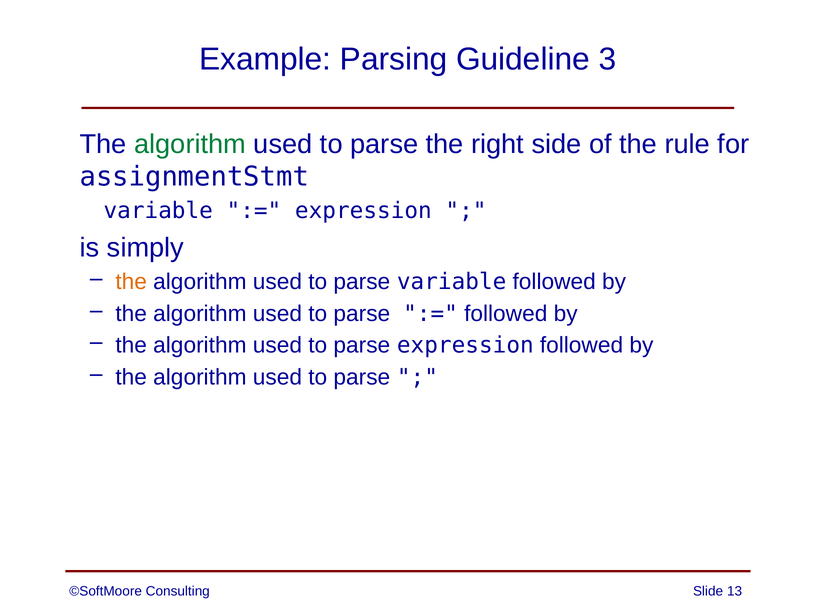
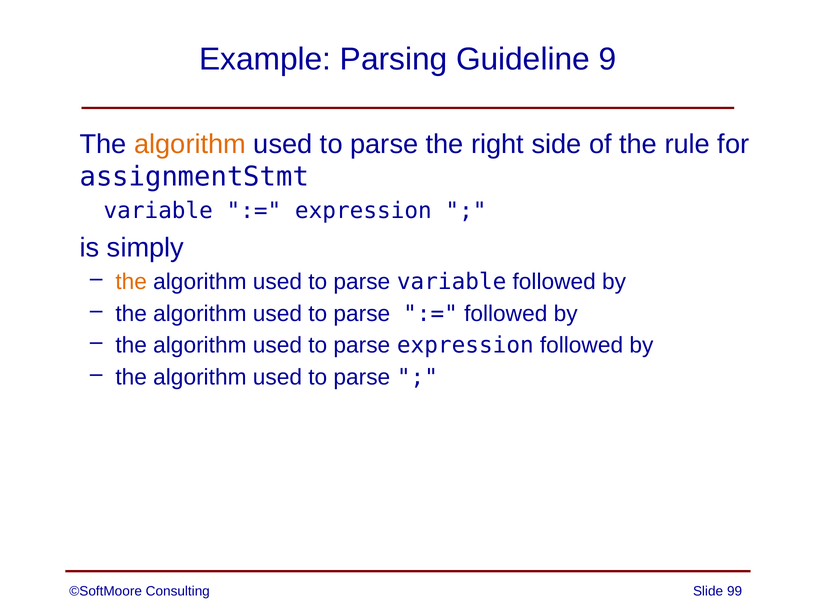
3: 3 -> 9 (607, 59)
algorithm colour: green -> orange (190, 144)
13: 13 -> 99 (735, 591)
